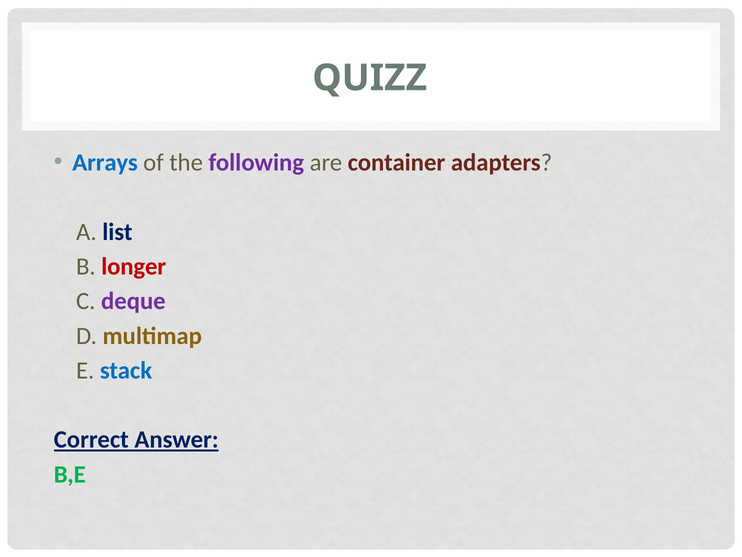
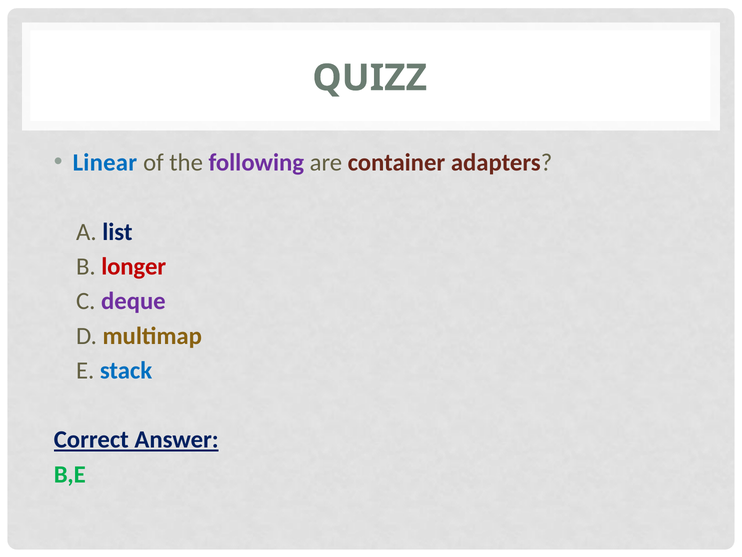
Arrays: Arrays -> Linear (105, 162)
